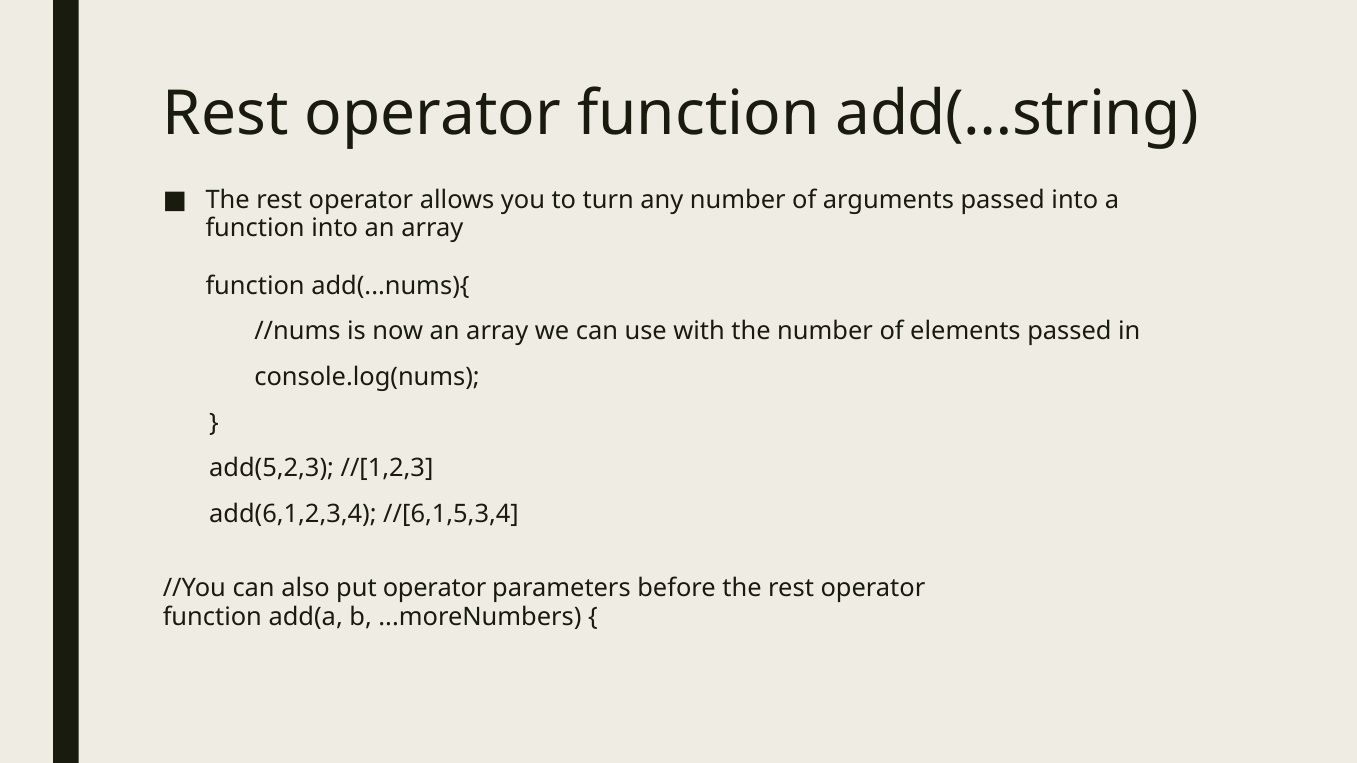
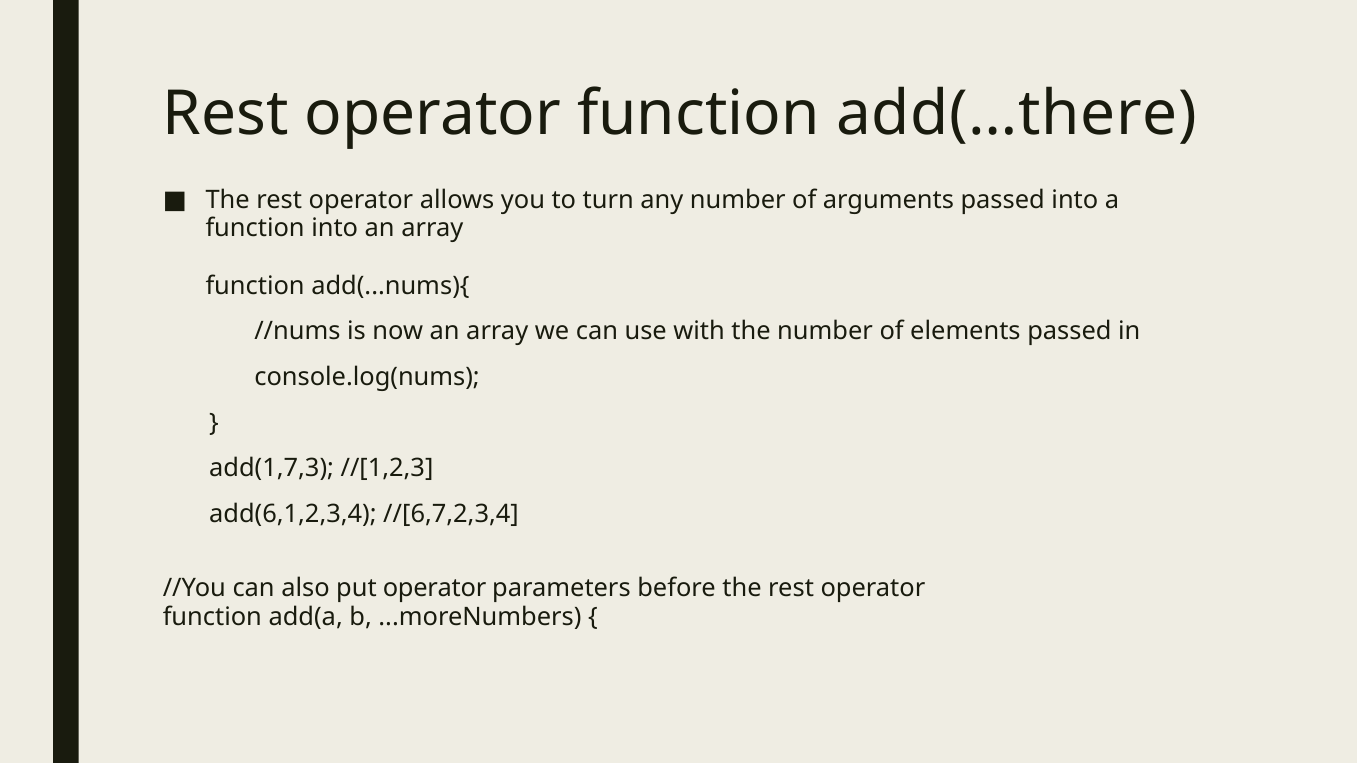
add(…string: add(…string -> add(…there (1017, 114)
add(5,2,3: add(5,2,3 -> add(1,7,3 (272, 469)
//[6,1,5,3,4: //[6,1,5,3,4 -> //[6,7,2,3,4 (451, 514)
